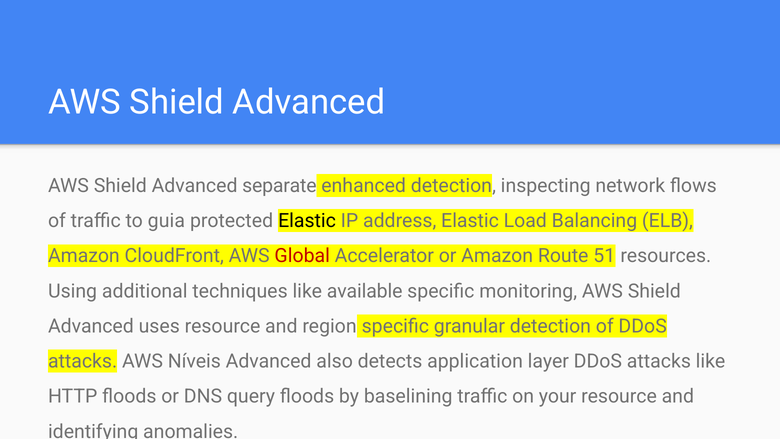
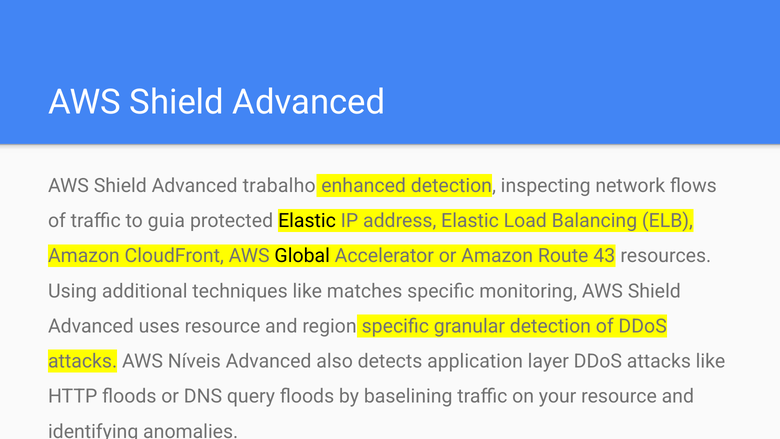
separate: separate -> trabalho (279, 186)
Global colour: red -> black (302, 256)
51: 51 -> 43 (604, 256)
available: available -> matches (365, 291)
